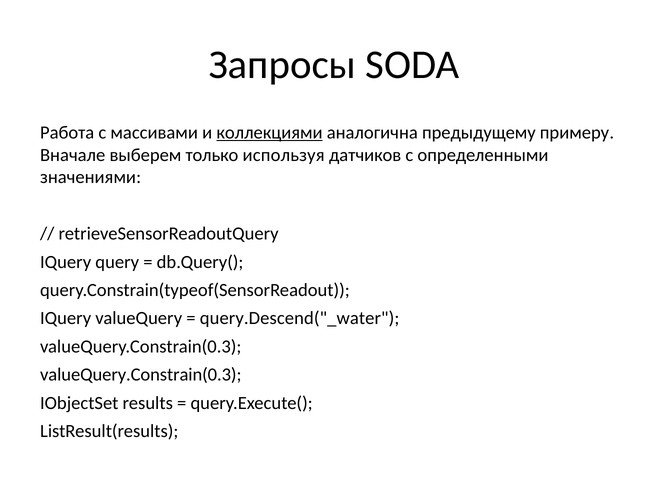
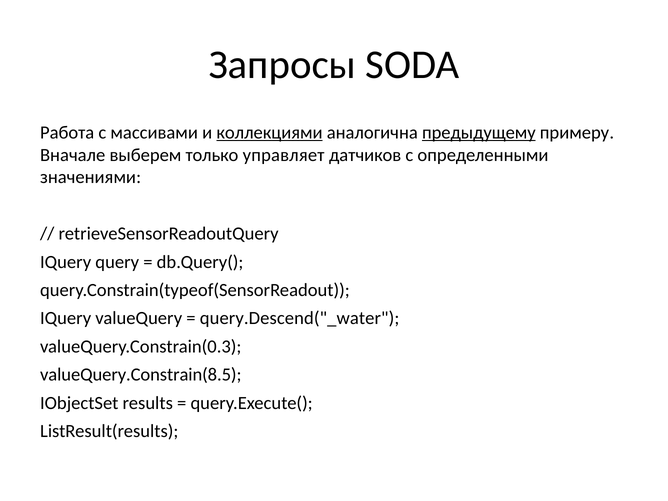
предыдущему underline: none -> present (479, 133)
используя: используя -> управляет (284, 155)
valueQuery.Constrain(0.3: valueQuery.Constrain(0.3 -> valueQuery.Constrain(8.5 (141, 375)
